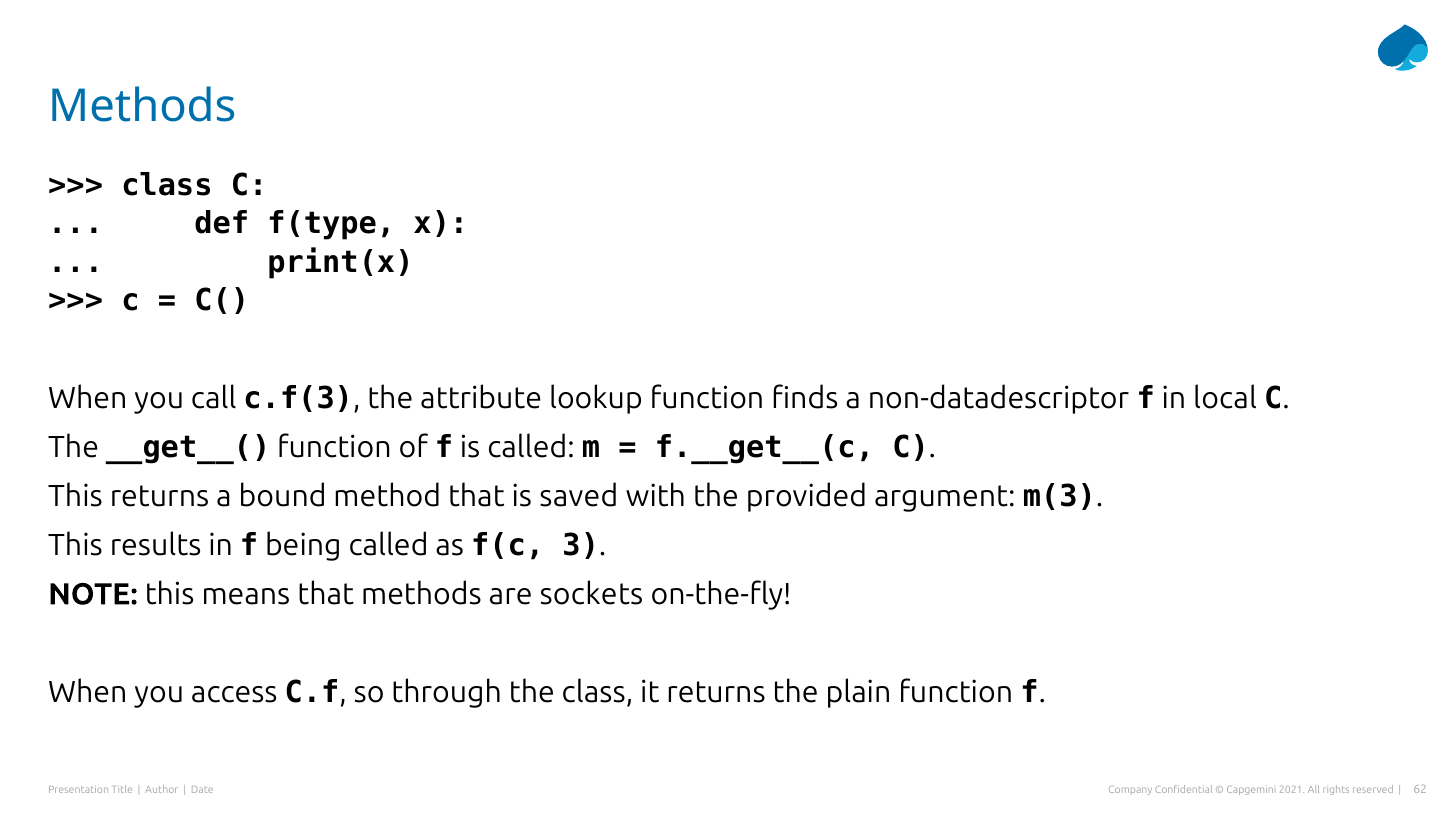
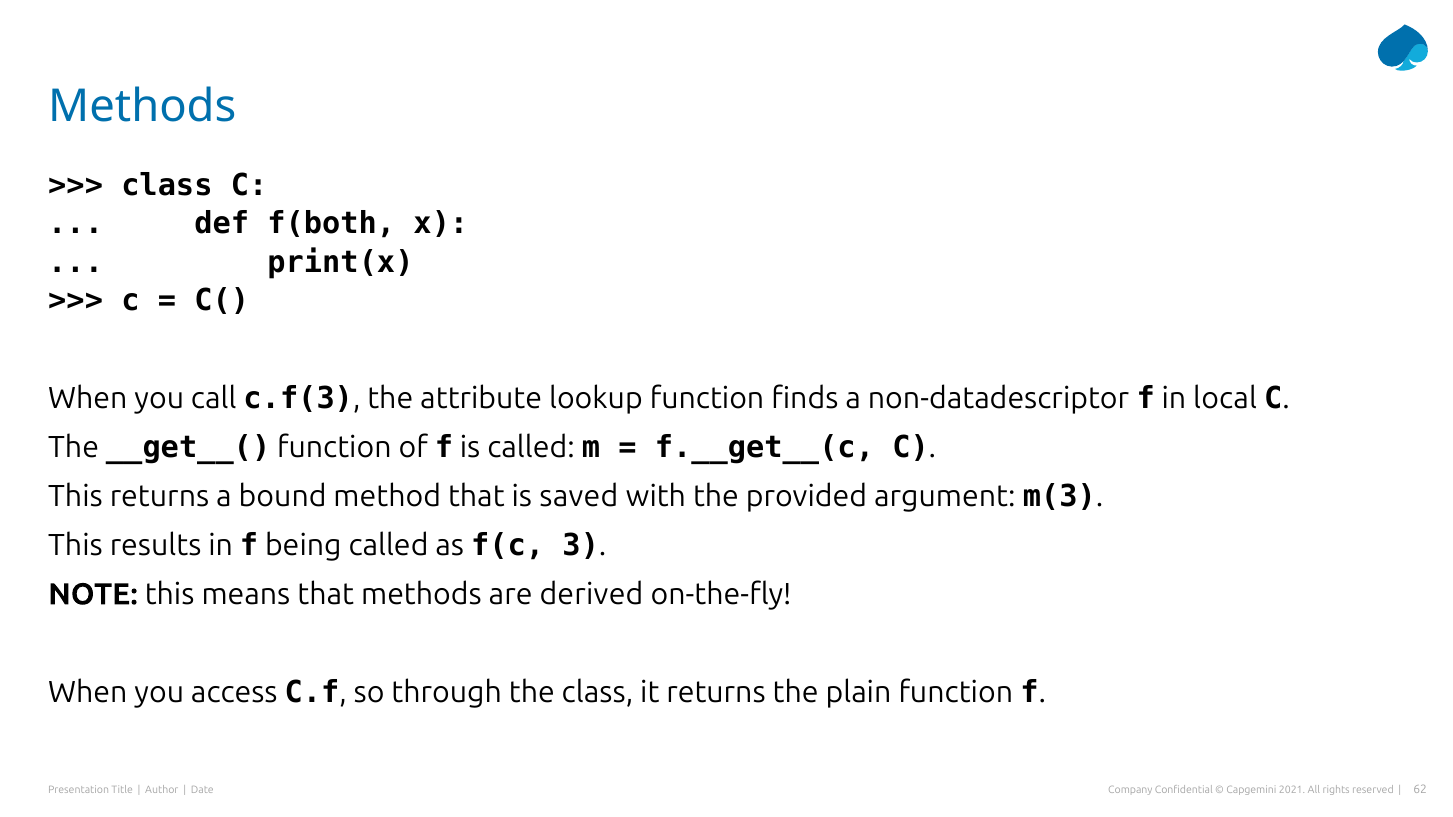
f(type: f(type -> f(both (331, 224)
sockets: sockets -> derived (591, 595)
